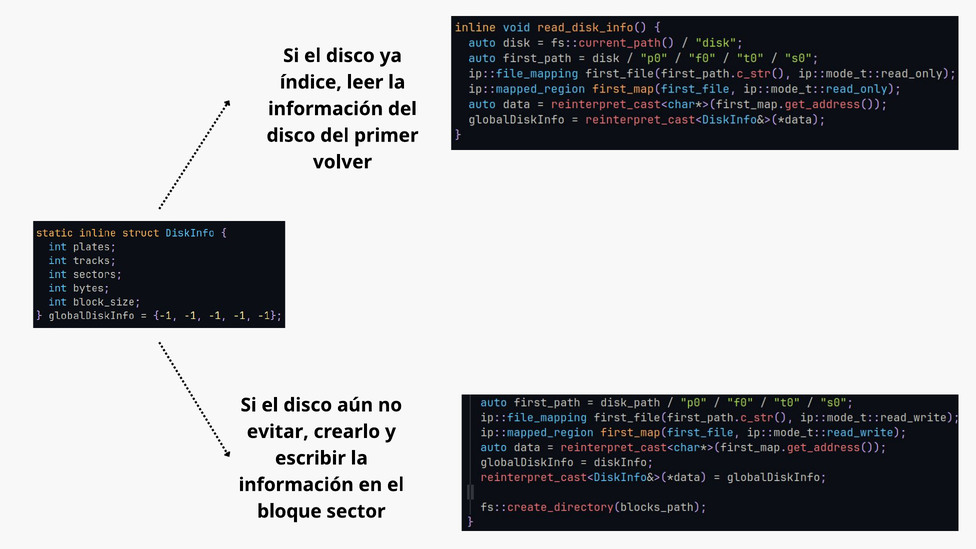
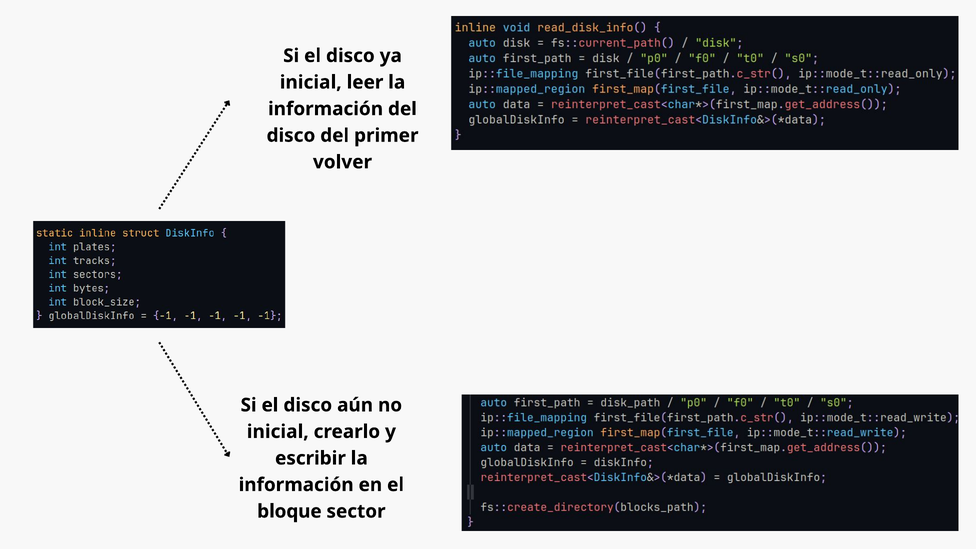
índice: índice -> inicial (311, 82)
evitar: evitar -> inicial (278, 432)
